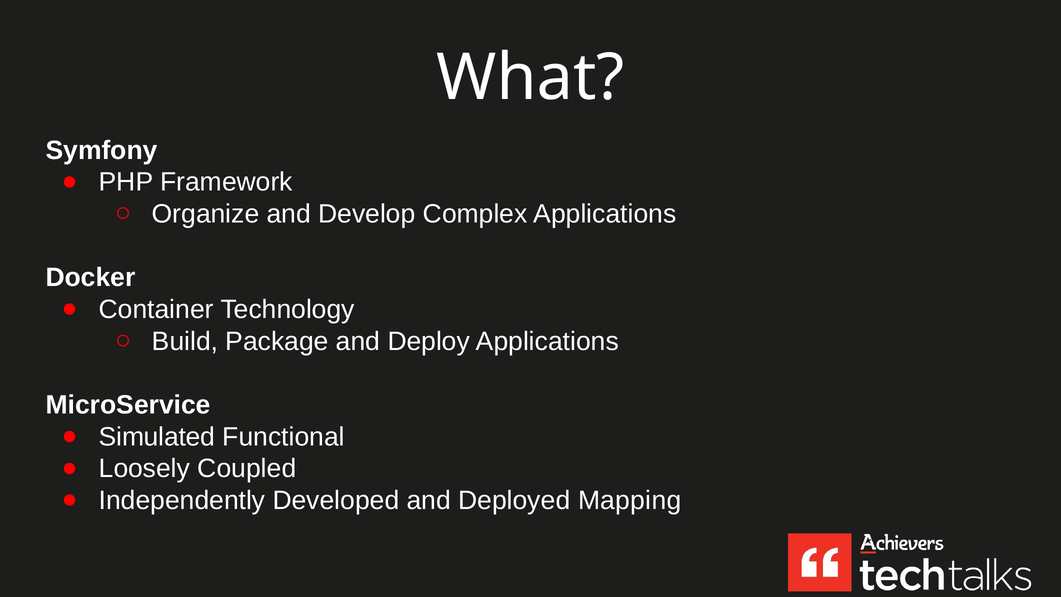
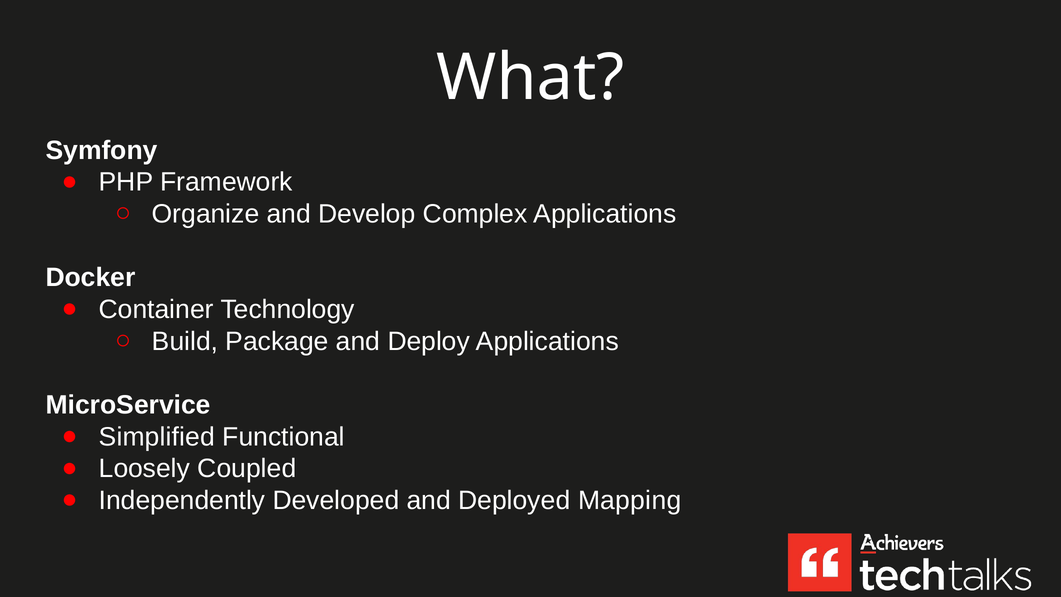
Simulated: Simulated -> Simplified (157, 437)
